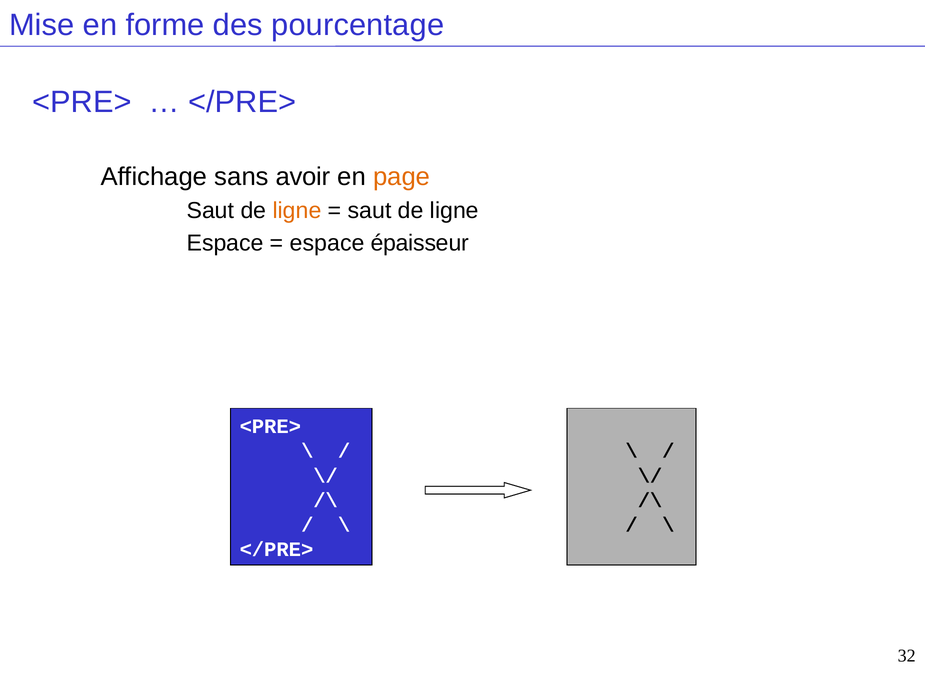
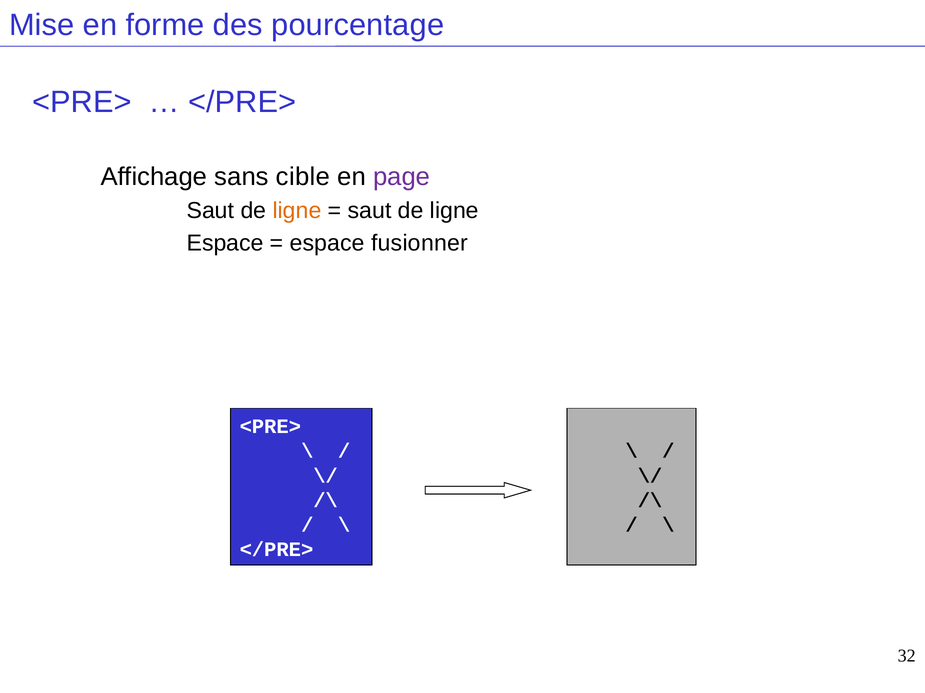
avoir: avoir -> cible (303, 177)
page colour: orange -> purple (402, 177)
épaisseur: épaisseur -> fusionner (420, 243)
